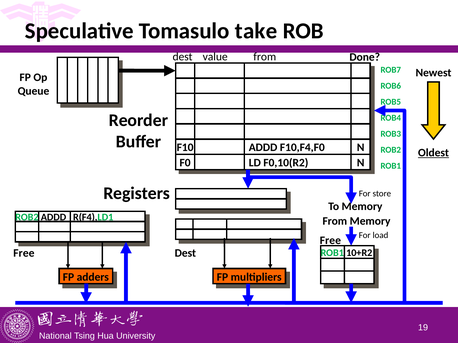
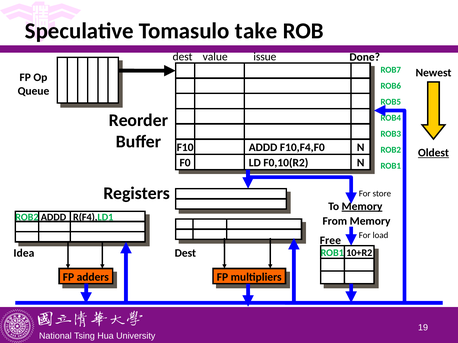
value from: from -> issue (265, 57)
Memory underline: none -> present (362, 207)
Free: Free -> Idea (24, 253)
